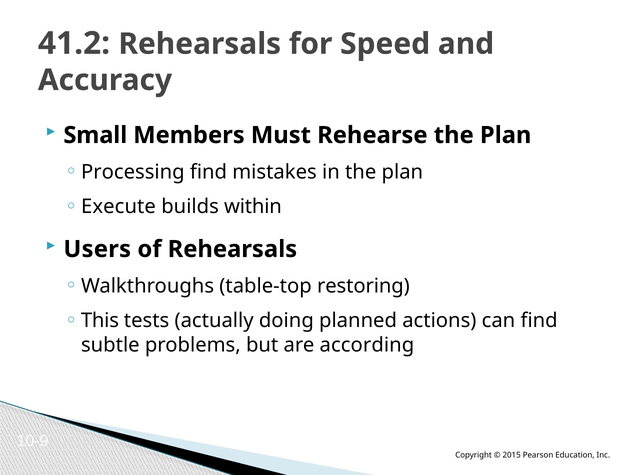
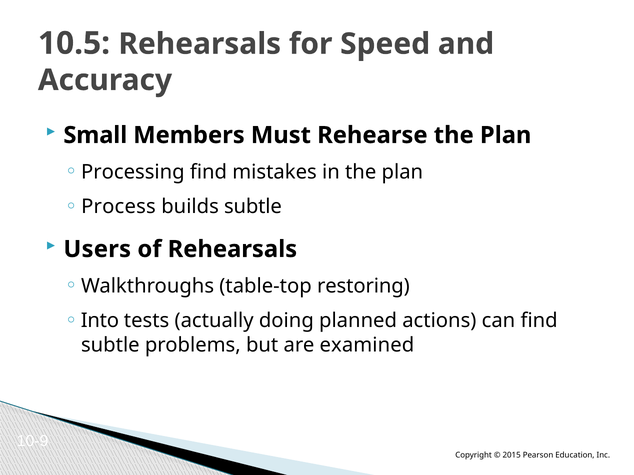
41.2: 41.2 -> 10.5 (74, 43)
Execute: Execute -> Process (118, 207)
builds within: within -> subtle (253, 207)
This: This -> Into (100, 321)
according: according -> examined (367, 345)
